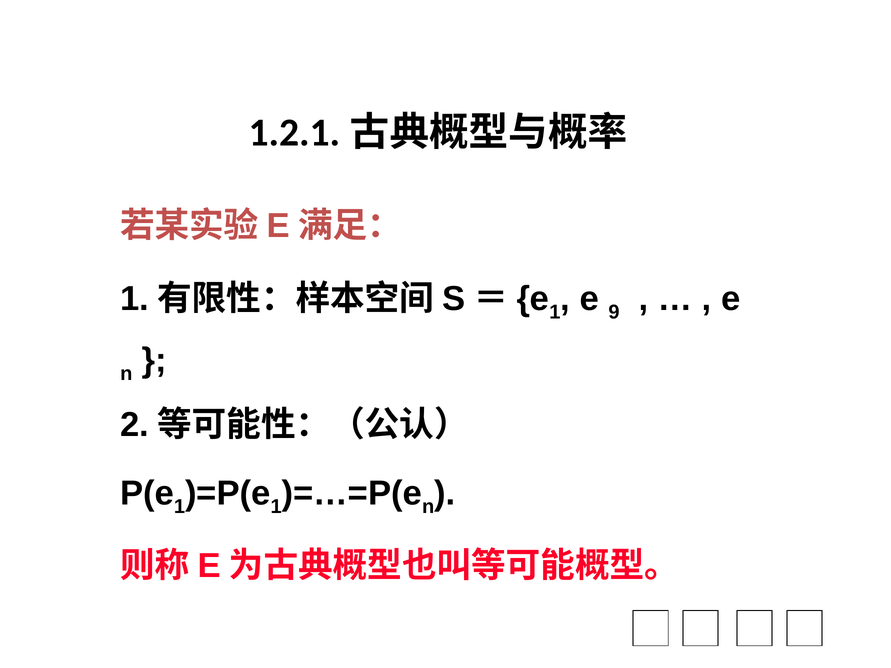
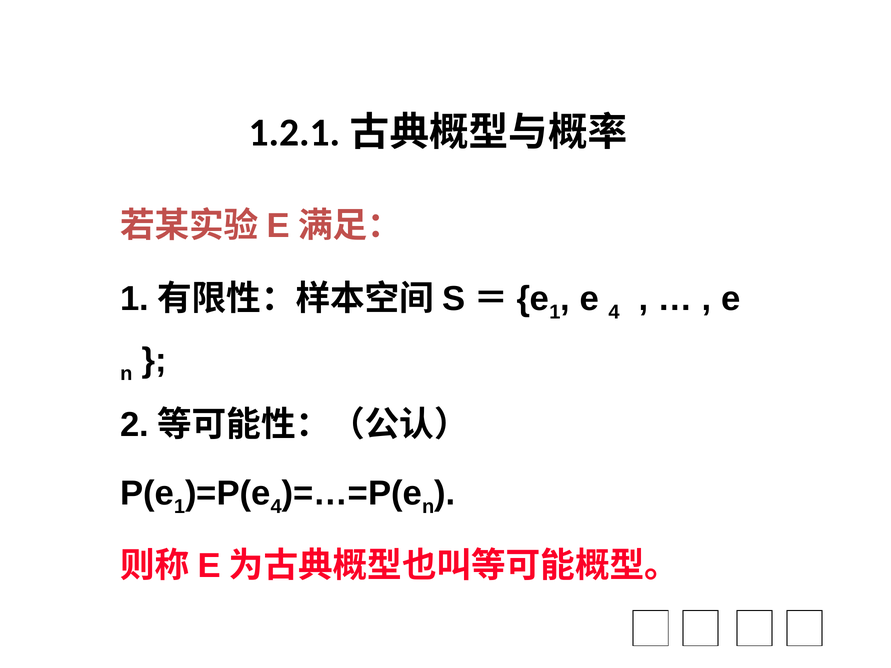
e 9: 9 -> 4 (614, 312)
1: 1 -> 4 (276, 507)
